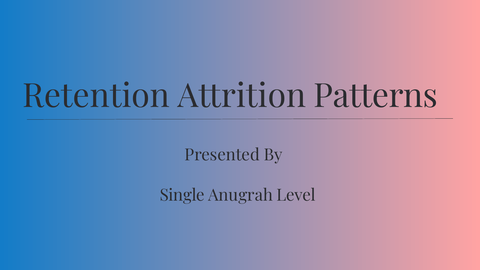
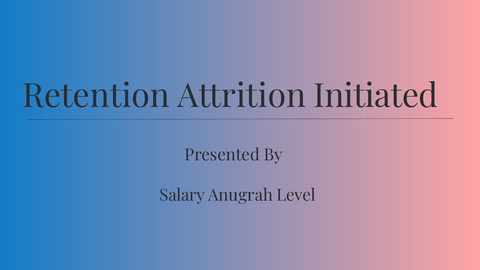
Patterns: Patterns -> Initiated (376, 96)
Single: Single -> Salary (182, 195)
